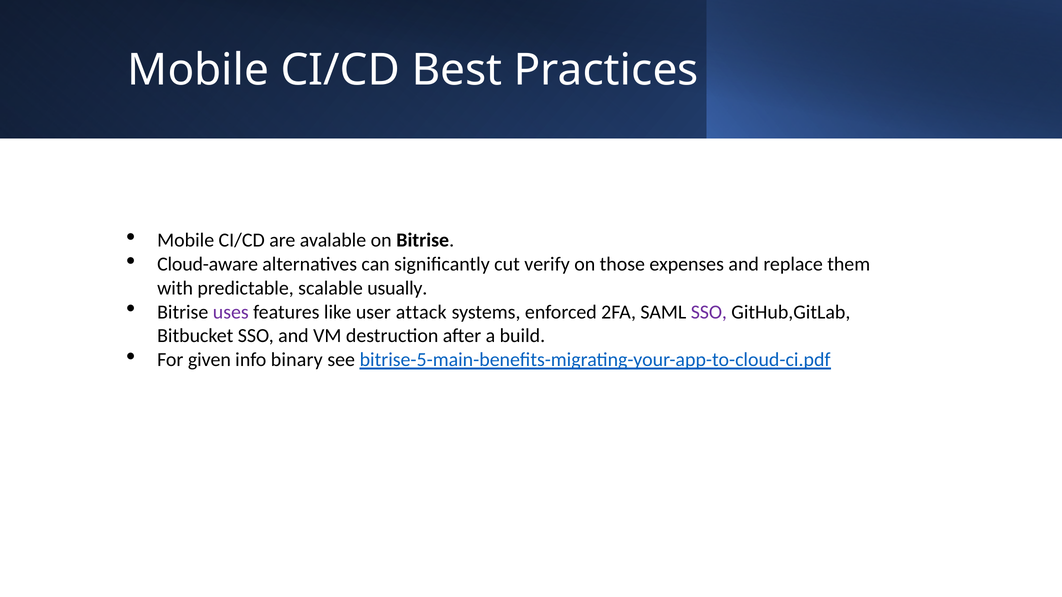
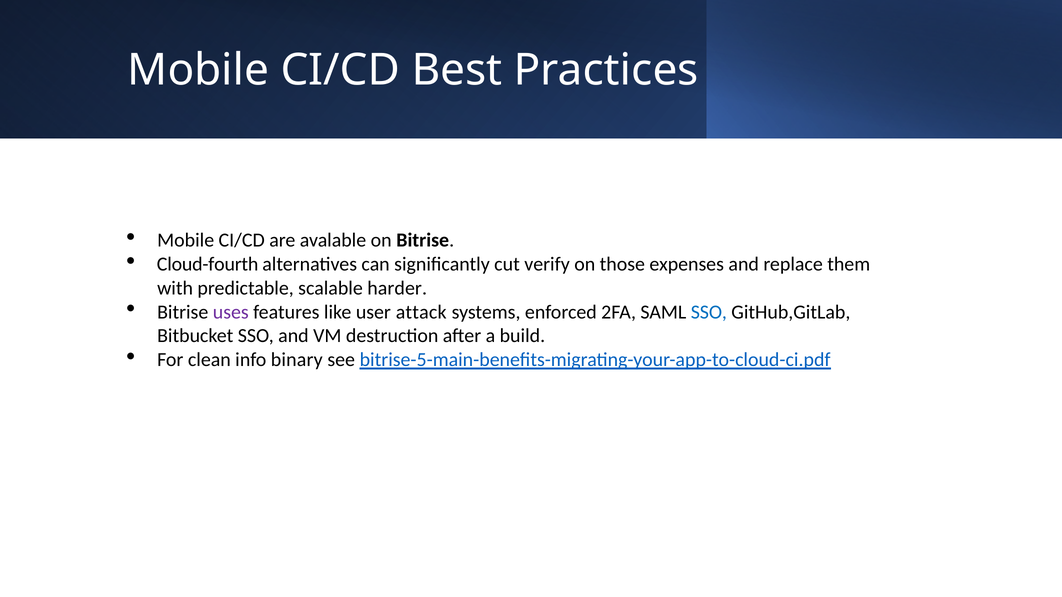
Cloud-aware: Cloud-aware -> Cloud-fourth (208, 264)
usually: usually -> harder (397, 288)
SSO colour: purple -> blue (709, 312)
given: given -> clean (209, 360)
